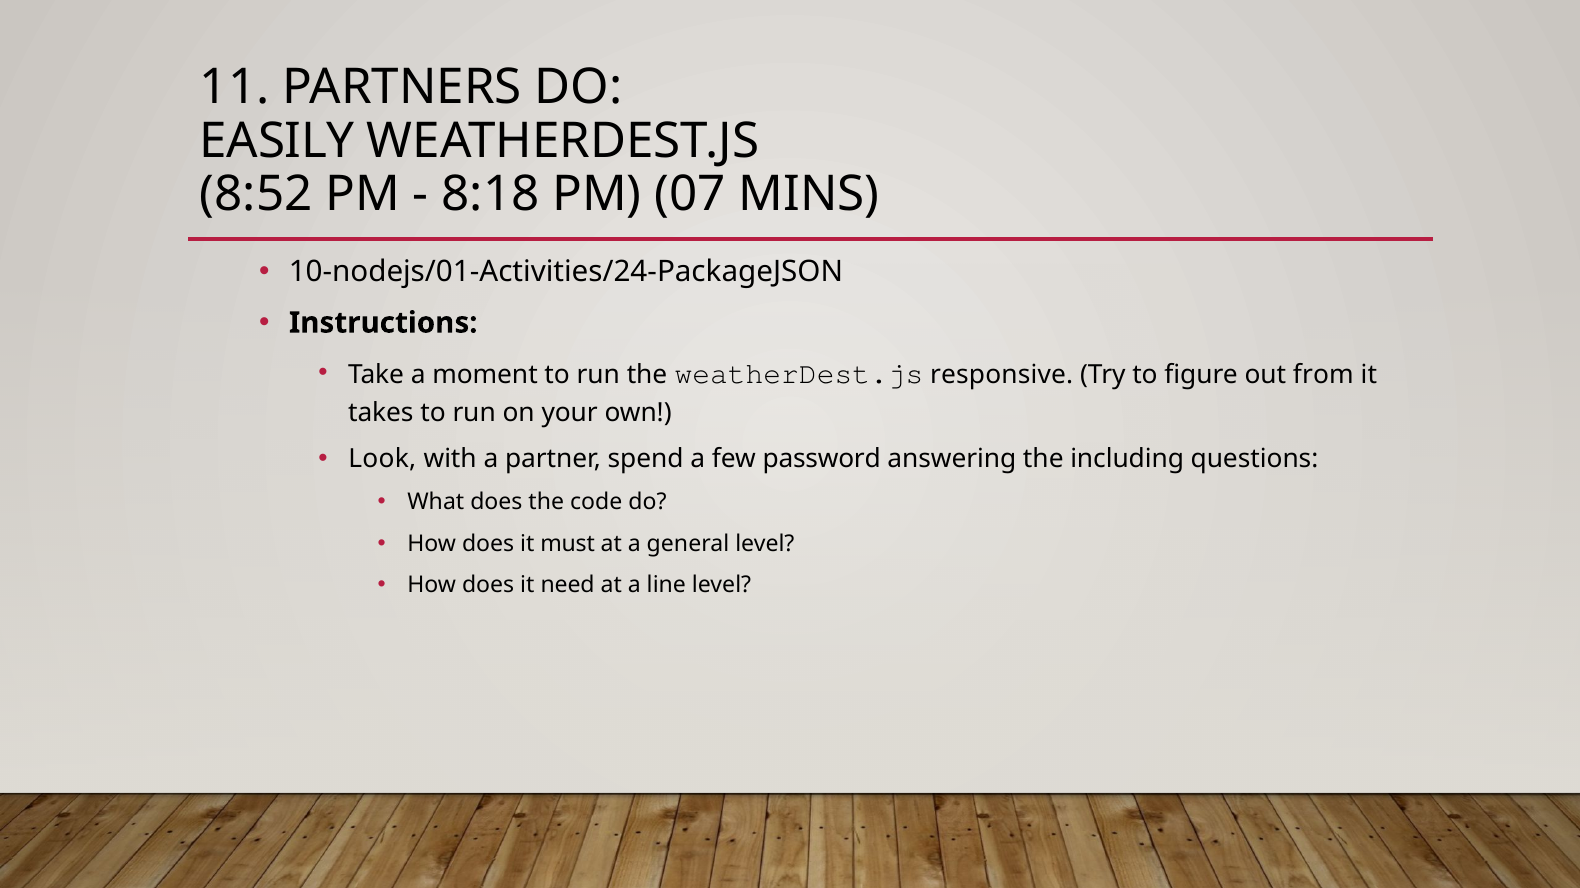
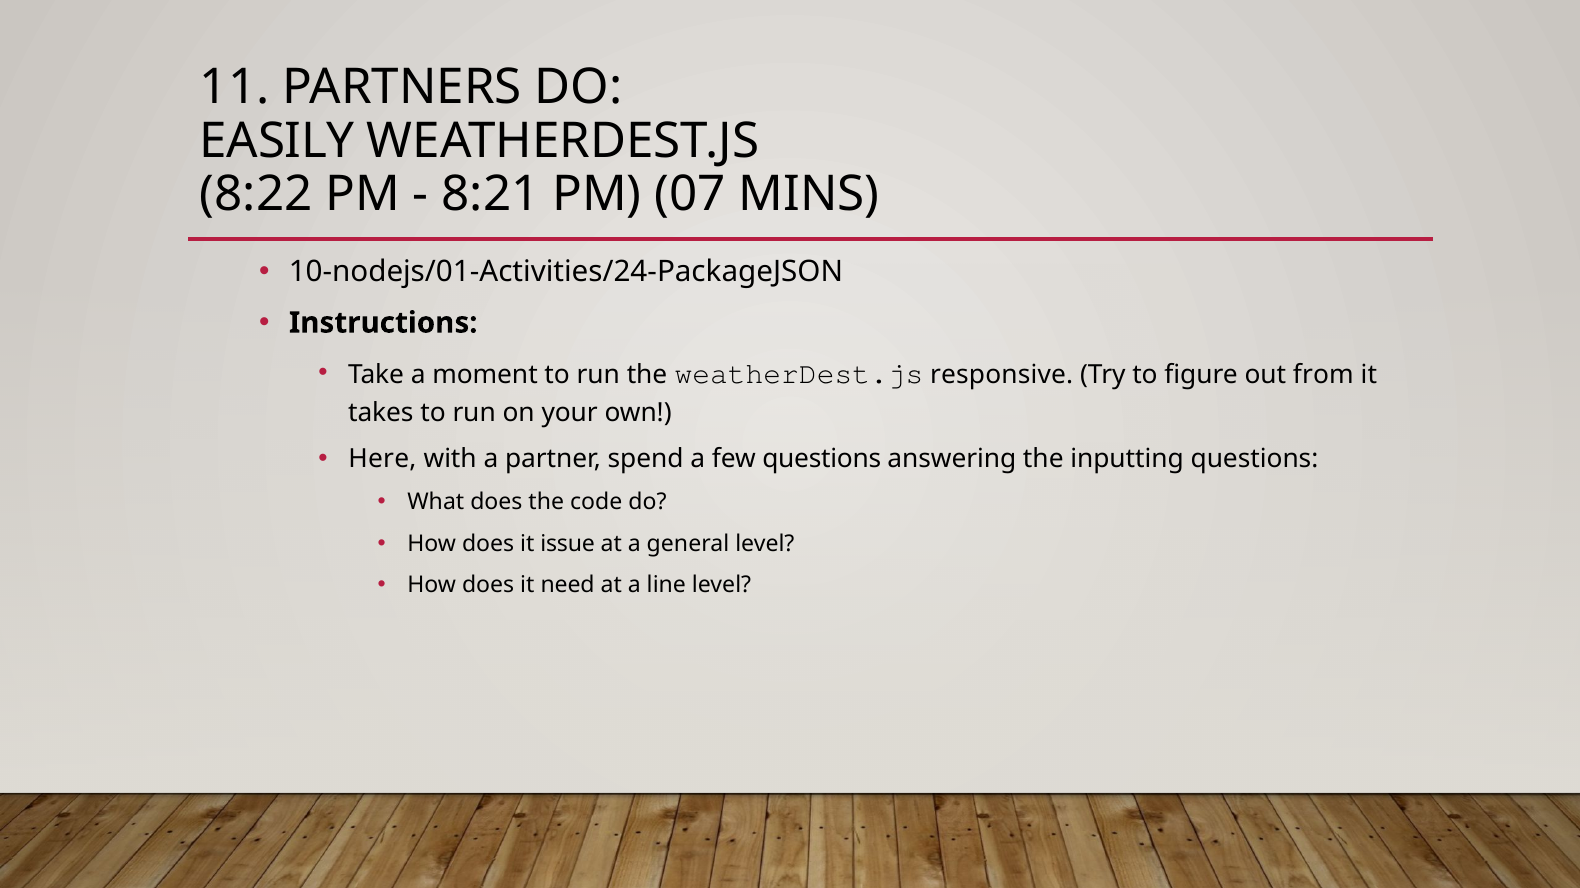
8:52: 8:52 -> 8:22 (256, 194)
8:18: 8:18 -> 8:21 (491, 194)
Look: Look -> Here (382, 460)
few password: password -> questions (822, 460)
including: including -> inputting (1127, 460)
must: must -> issue (568, 544)
